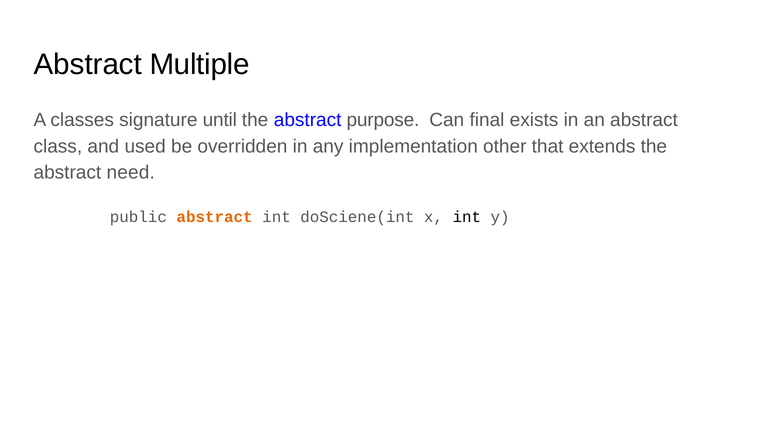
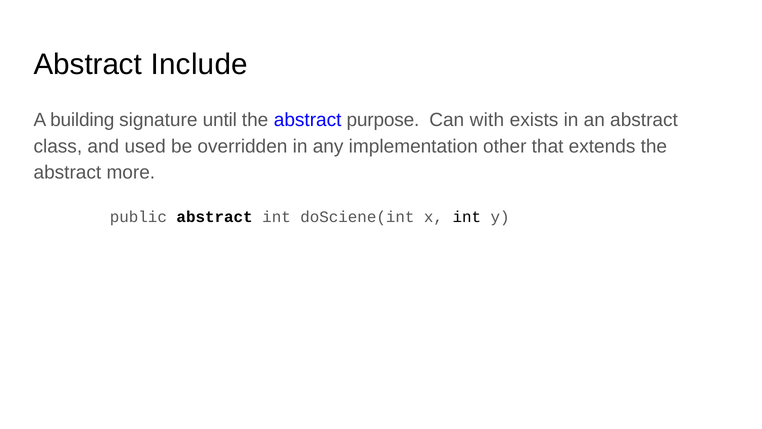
Multiple: Multiple -> Include (199, 65)
classes: classes -> building (82, 120)
final: final -> with (487, 120)
need: need -> more (131, 172)
abstract colour: orange -> black (215, 217)
